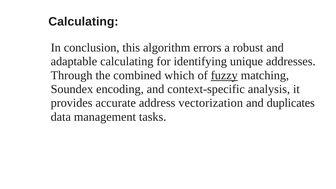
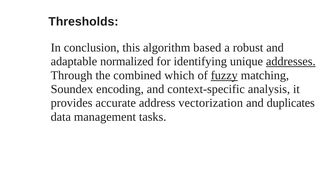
Calculating: Calculating -> Thresholds (83, 22)
errors: errors -> based (207, 48)
adaptable calculating: calculating -> normalized (127, 61)
addresses underline: none -> present (291, 61)
